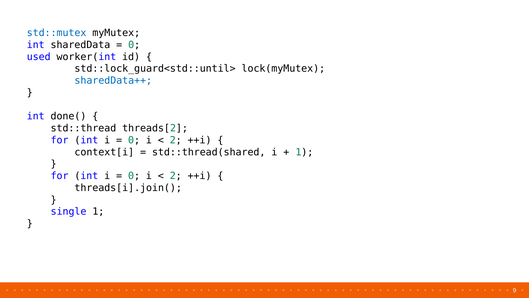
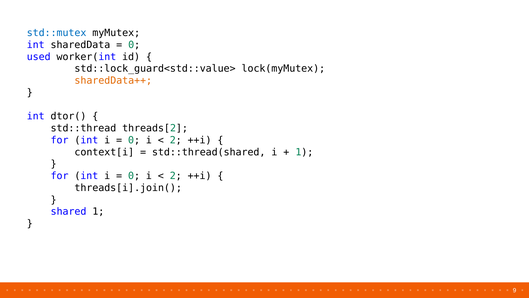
std::lock_guard<std::until>: std::lock_guard<std::until> -> std::lock_guard<std::value> (155, 69)
sharedData++ colour: blue -> orange (113, 80)
done(: done( -> dtor( (68, 116)
single: single -> shared (69, 211)
